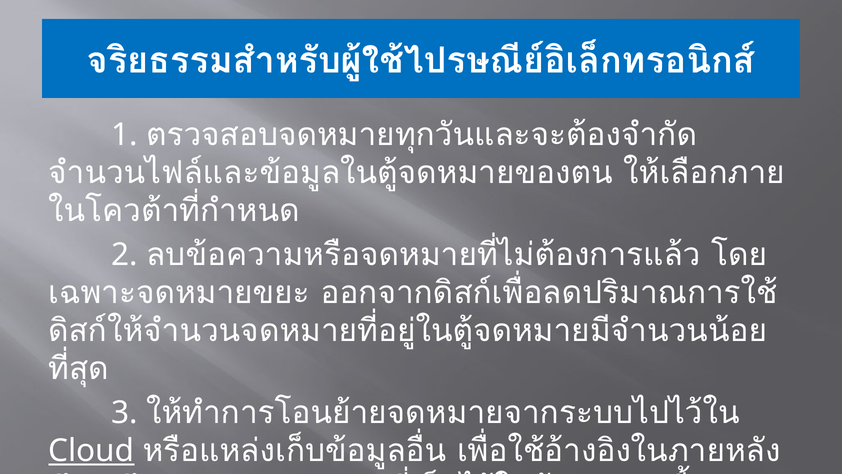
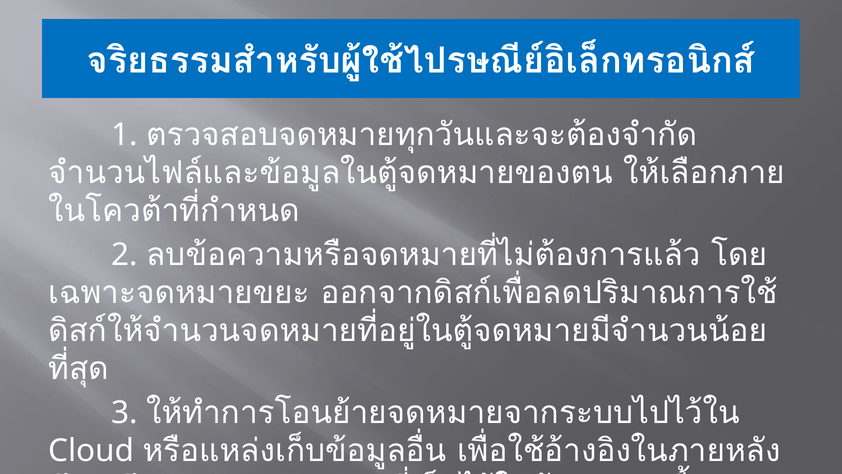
Cloud underline: present -> none (91, 451)
